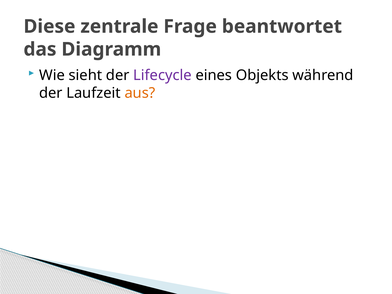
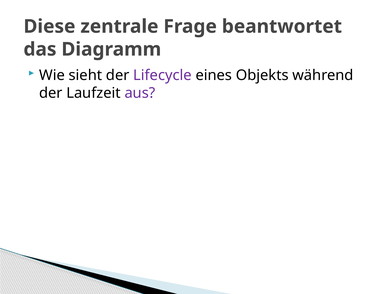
aus colour: orange -> purple (140, 93)
